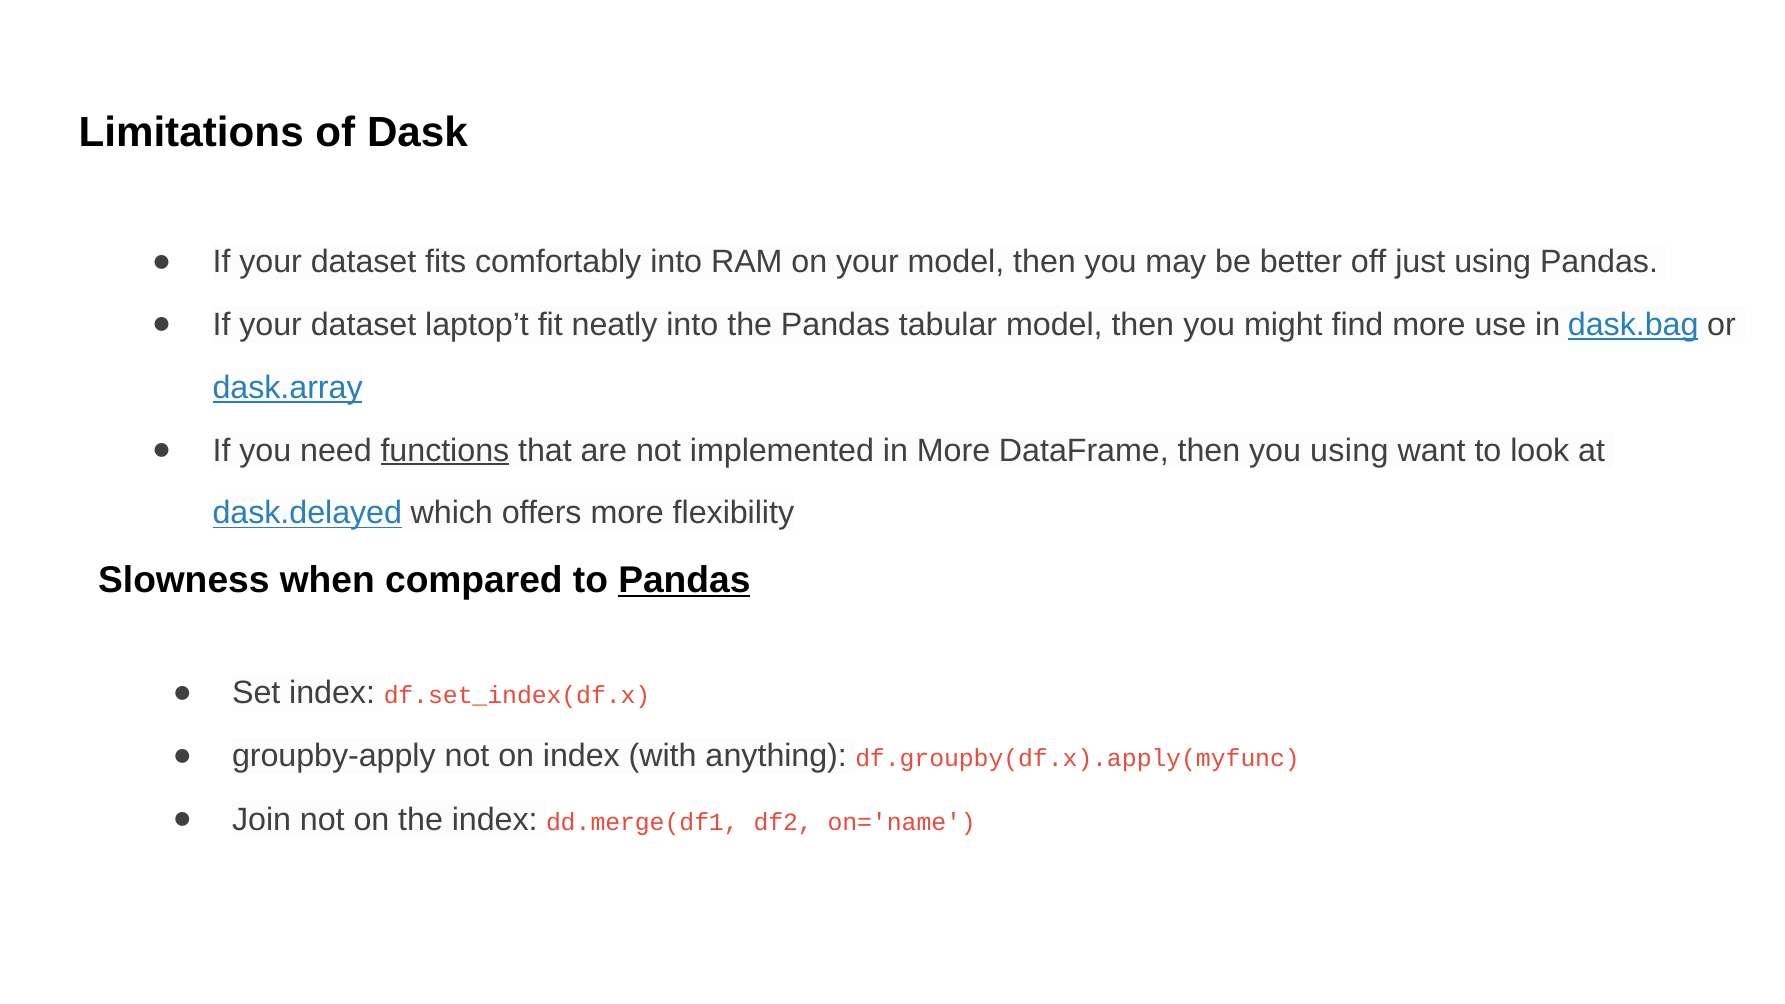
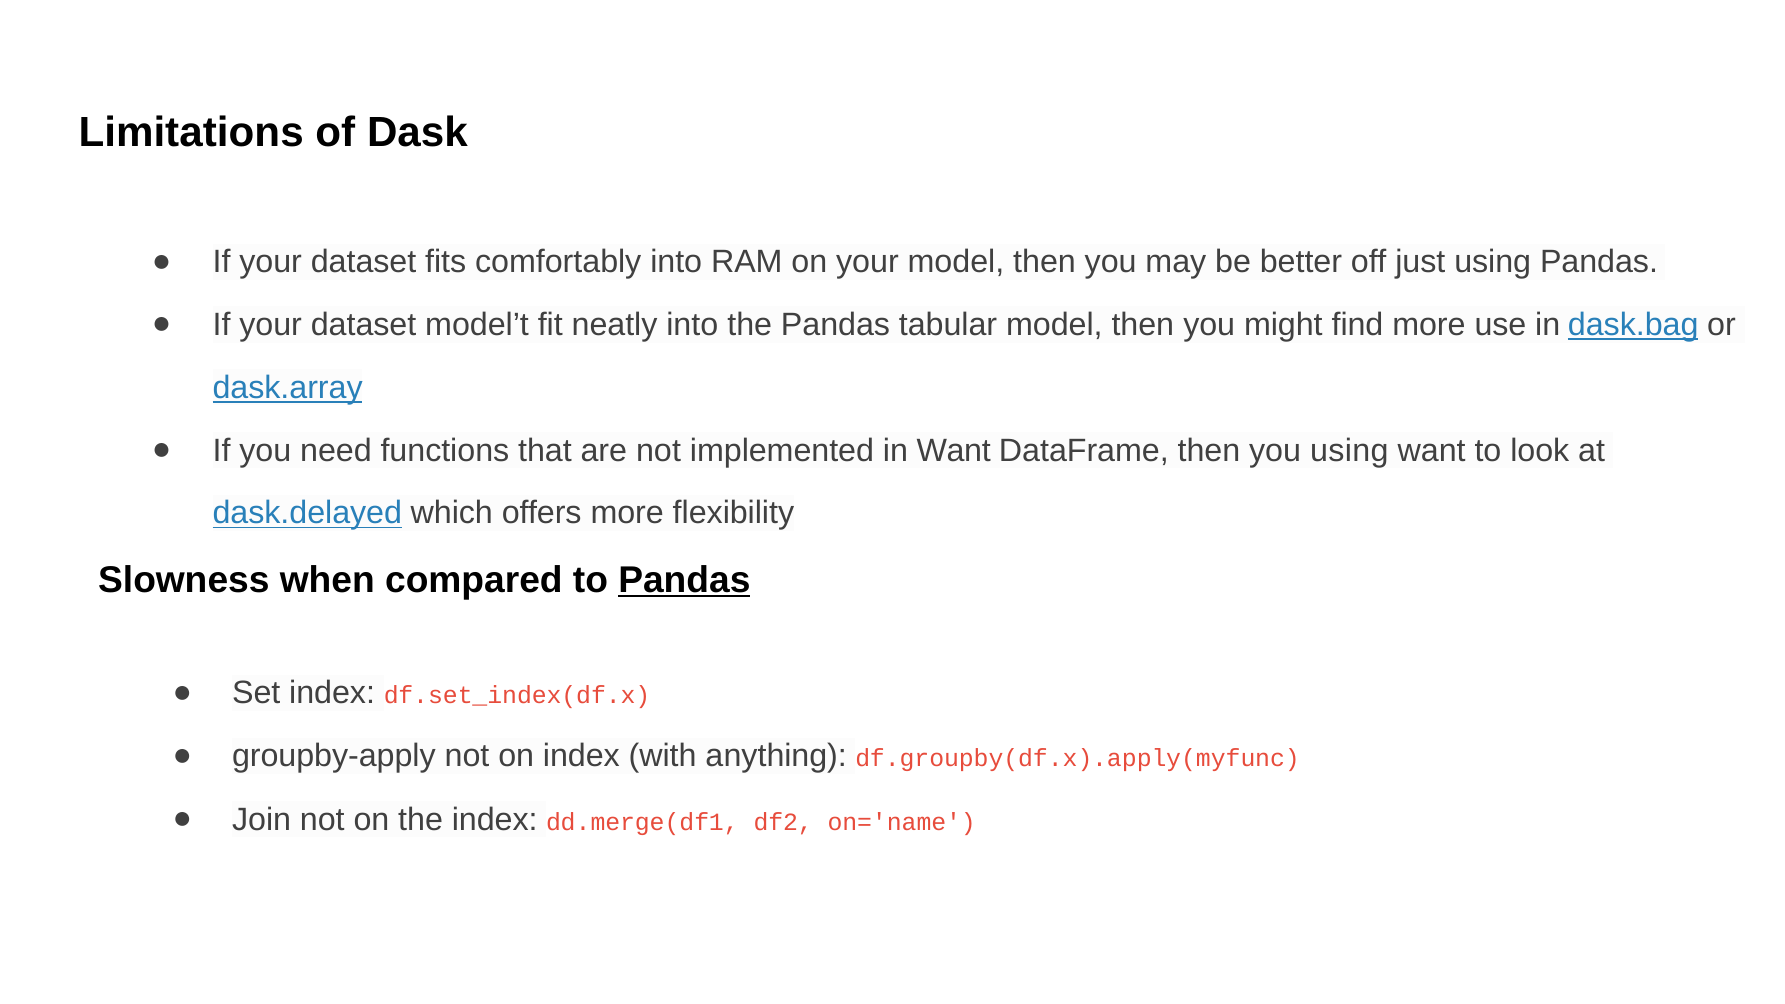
laptop’t: laptop’t -> model’t (477, 325)
functions underline: present -> none (445, 451)
in More: More -> Want (954, 451)
